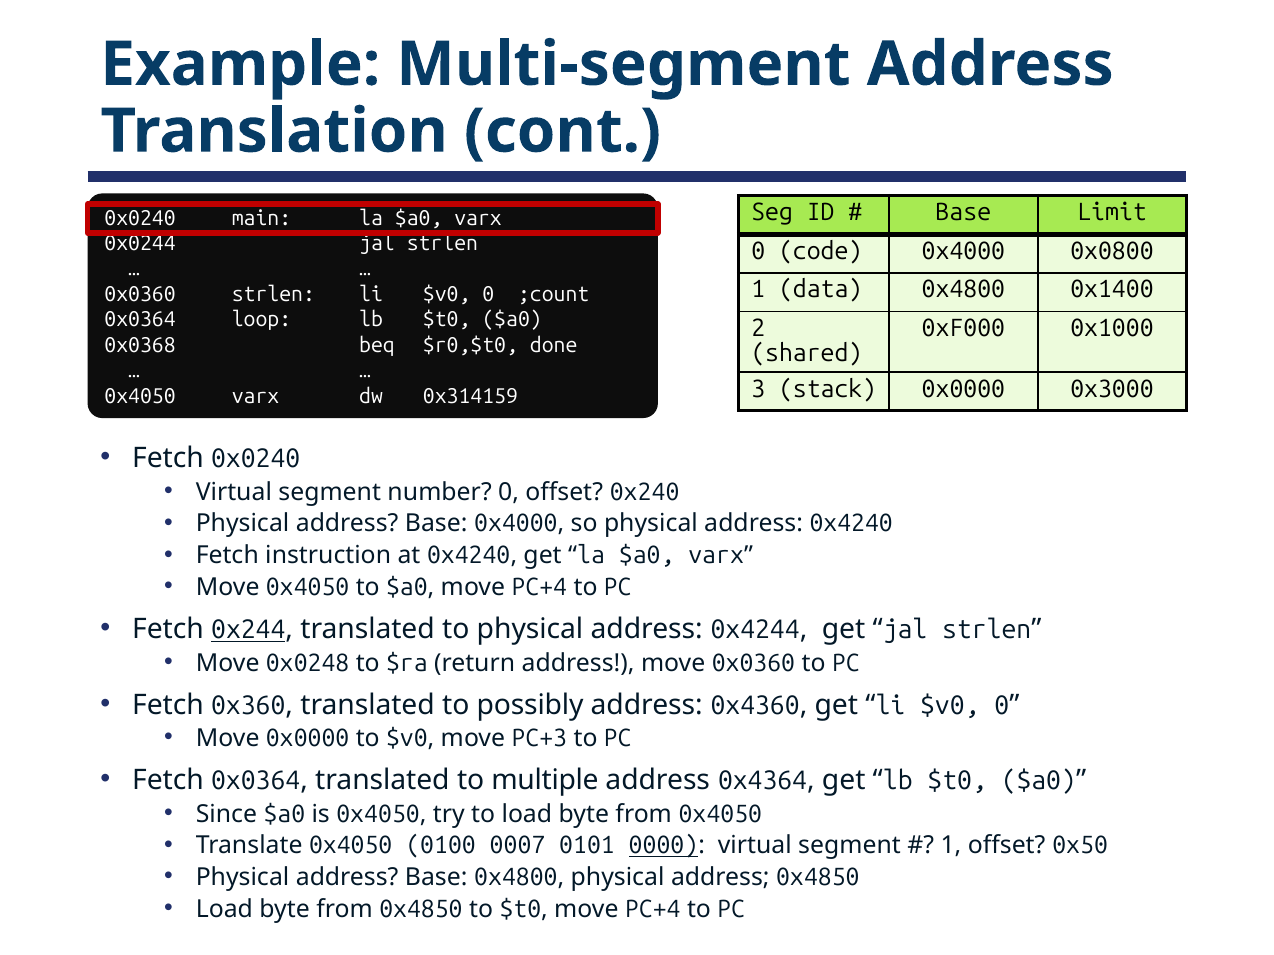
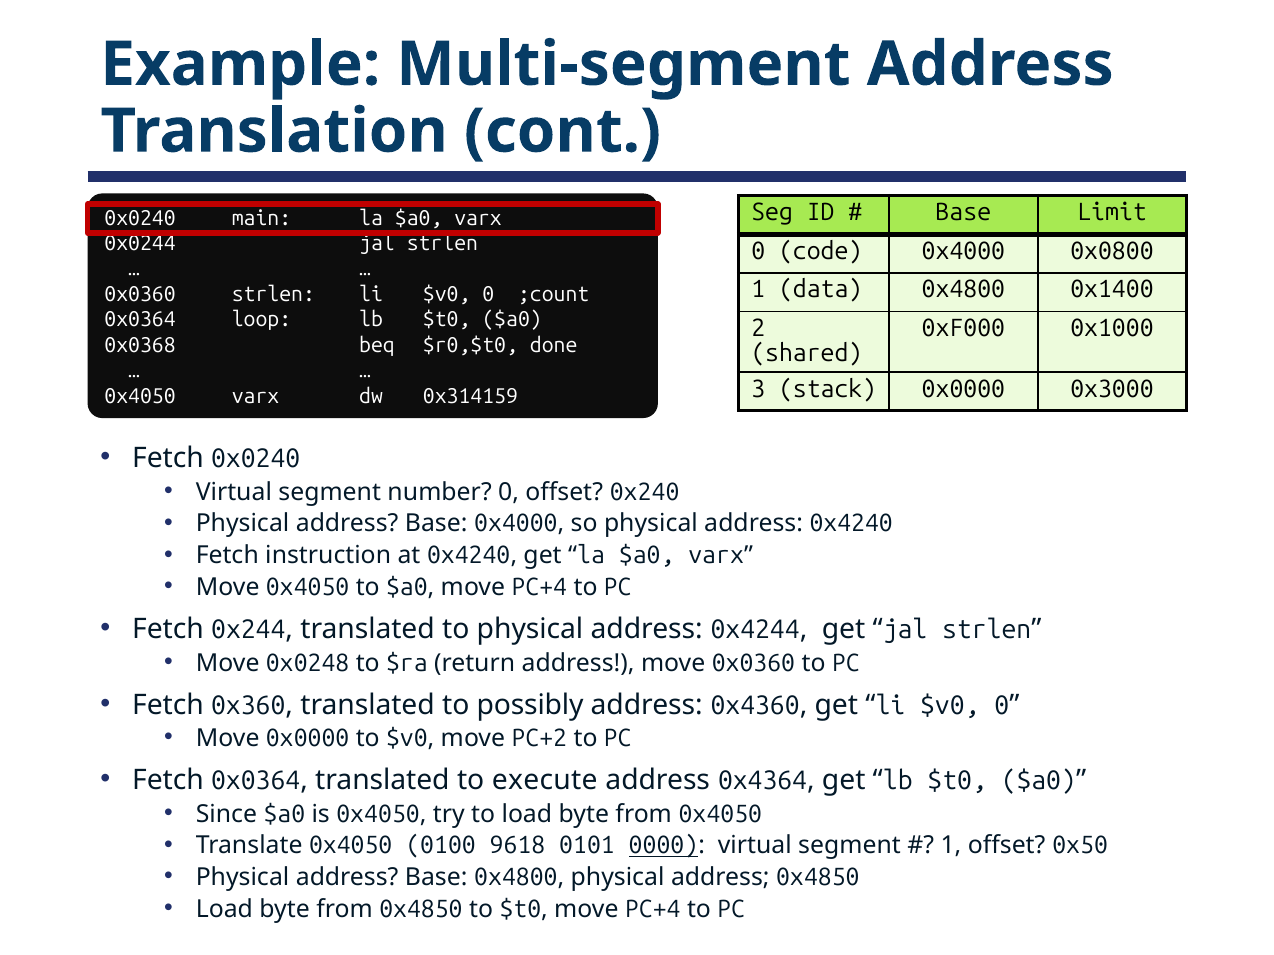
0x244 underline: present -> none (248, 630)
PC+3: PC+3 -> PC+2 (539, 739)
multiple: multiple -> execute (545, 781)
0007: 0007 -> 9618 (517, 846)
